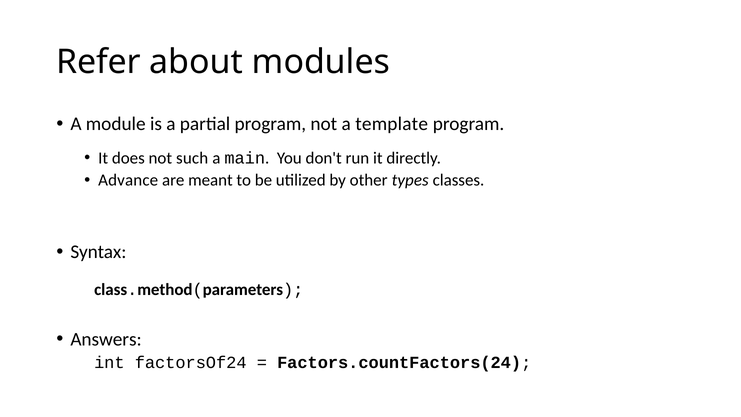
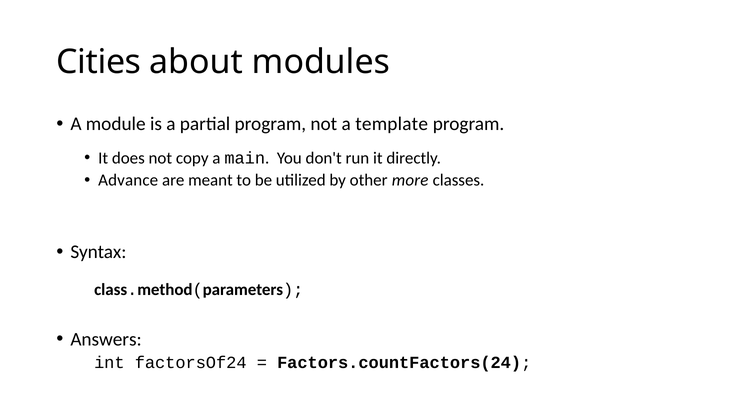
Refer: Refer -> Cities (99, 62)
such: such -> copy (192, 158)
types: types -> more (410, 180)
